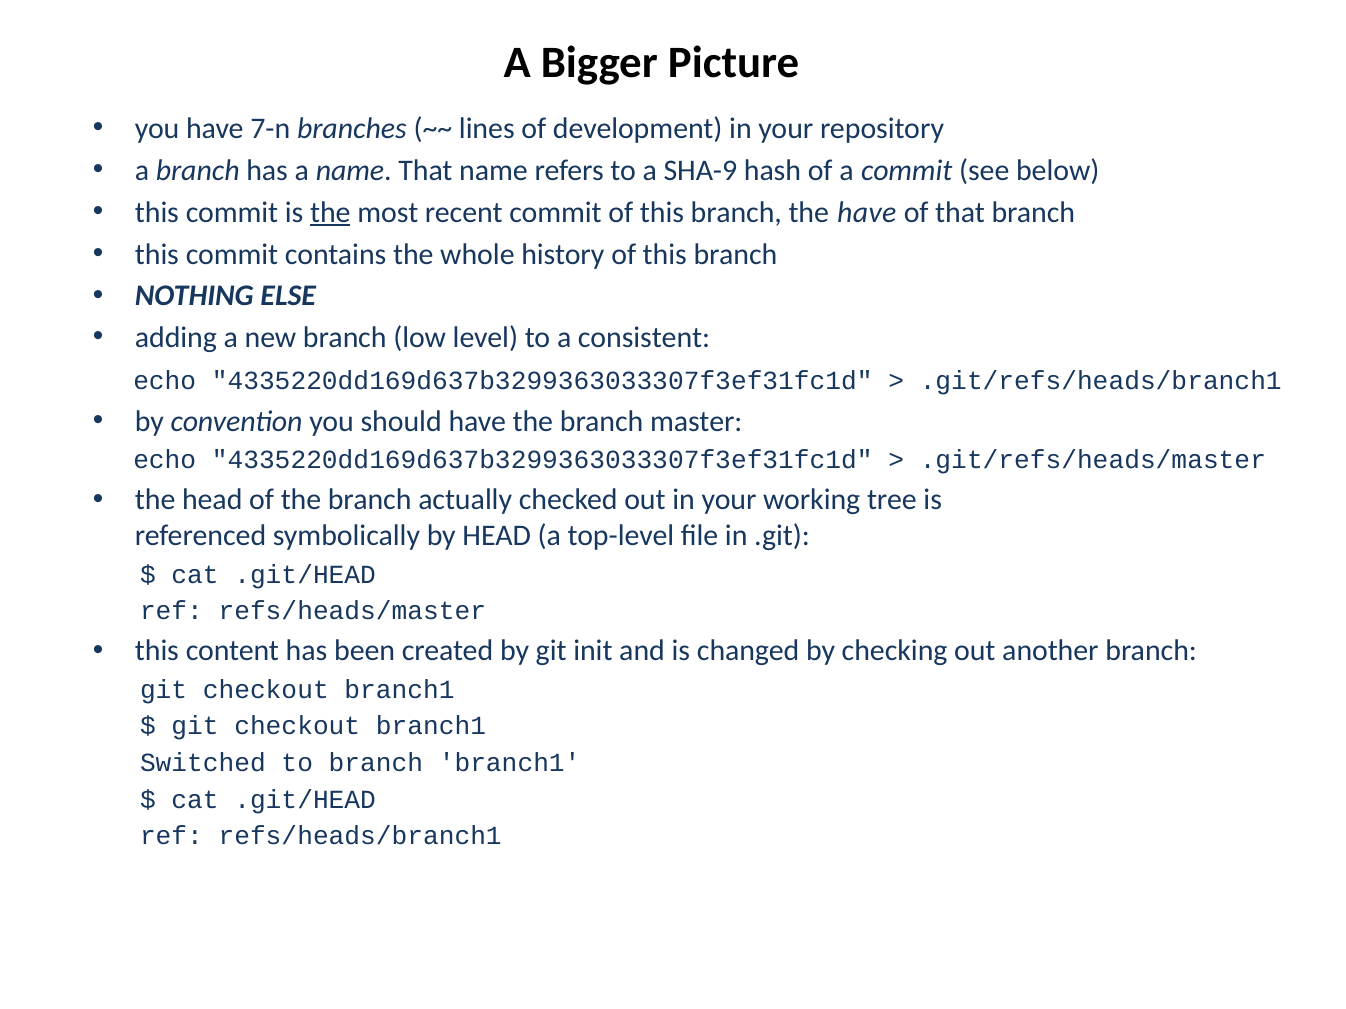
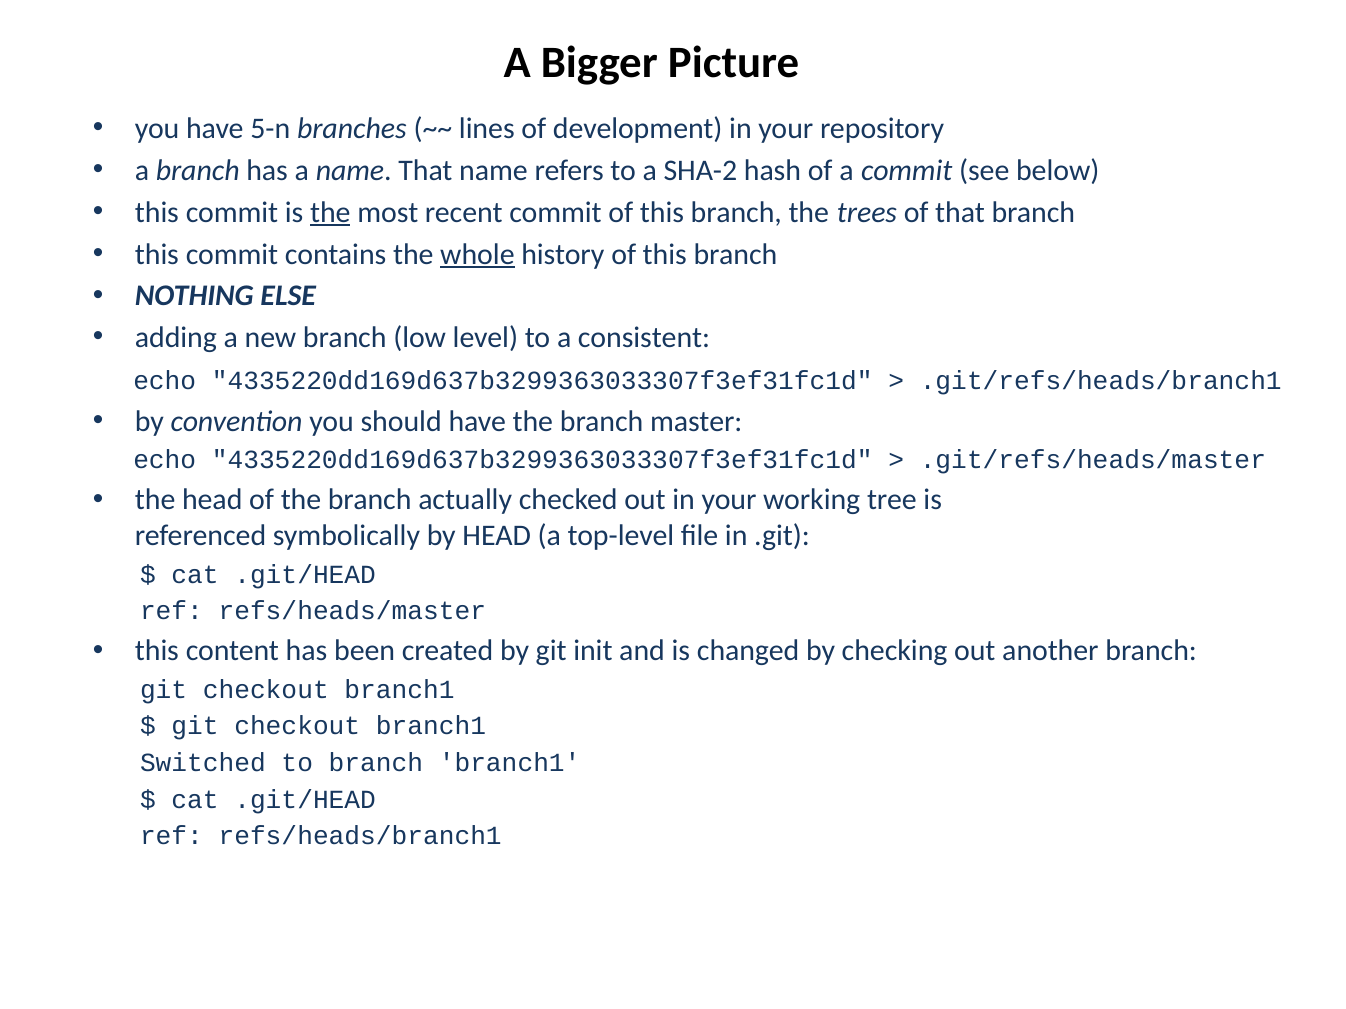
7-n: 7-n -> 5-n (270, 129)
SHA-9: SHA-9 -> SHA-2 (700, 171)
the have: have -> trees (867, 212)
whole underline: none -> present (477, 254)
